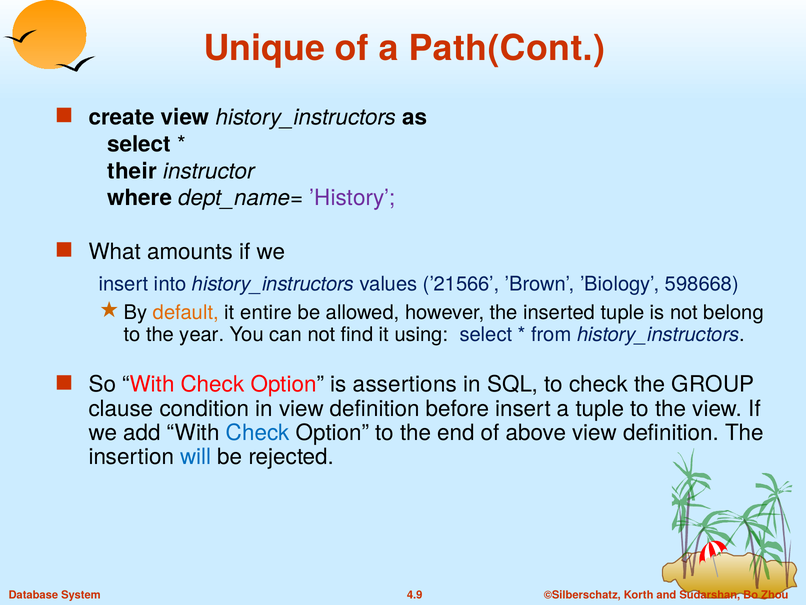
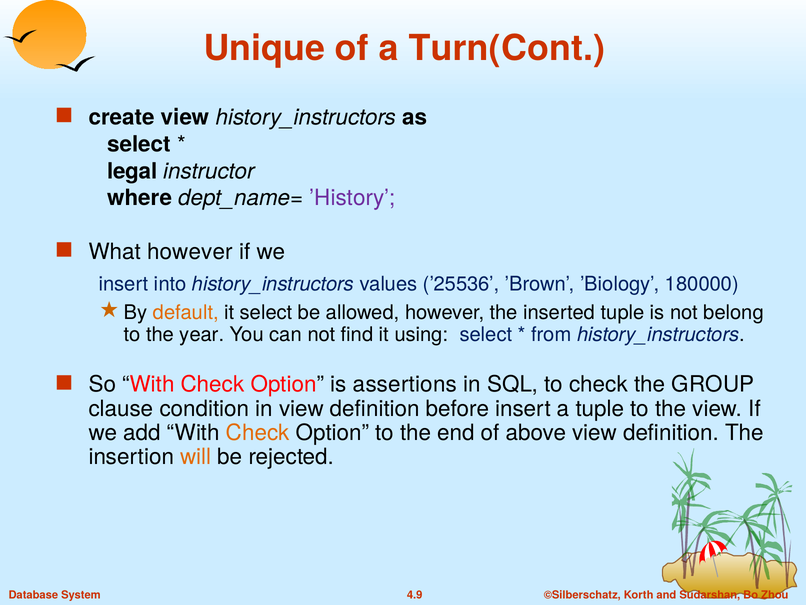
Path(Cont: Path(Cont -> Turn(Cont (507, 48)
their: their -> legal (132, 171)
What amounts: amounts -> however (190, 252)
’21566: ’21566 -> ’25536 (461, 284)
598668: 598668 -> 180000 (702, 284)
it entire: entire -> select (266, 313)
Check colour: blue -> orange (258, 433)
will colour: blue -> orange (196, 457)
